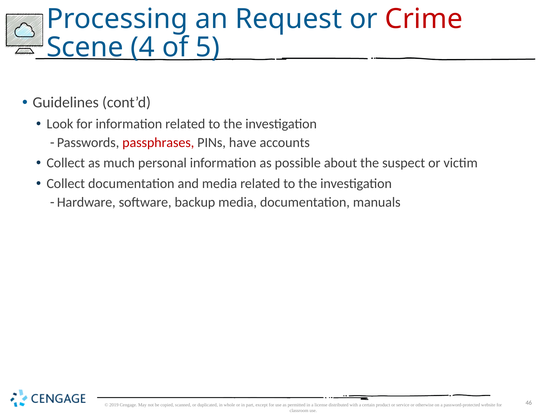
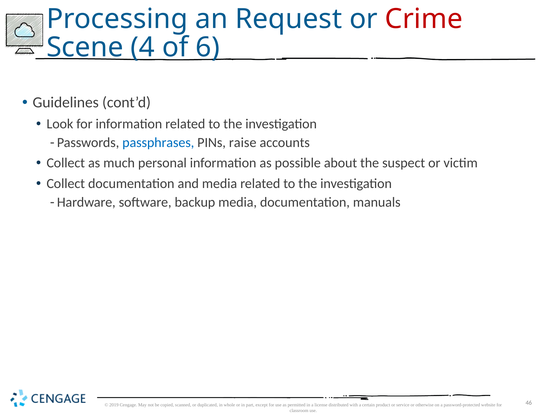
5: 5 -> 6 (208, 47)
passphrases colour: red -> blue (158, 143)
have: have -> raise (243, 143)
